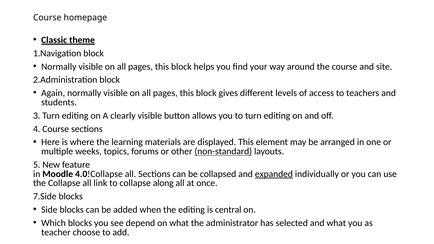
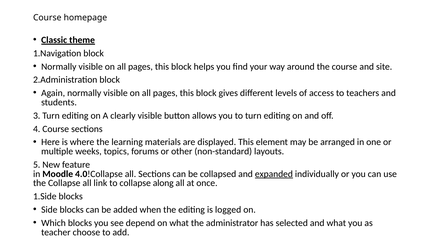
non-standard underline: present -> none (223, 151)
7.Side: 7.Side -> 1.Side (45, 197)
central: central -> logged (228, 210)
